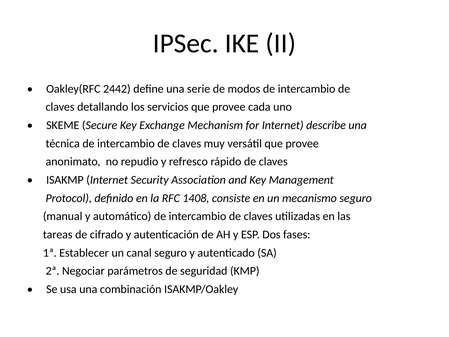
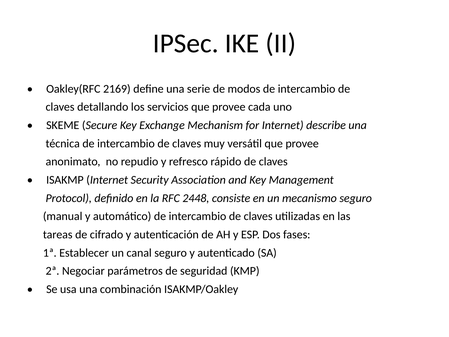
2442: 2442 -> 2169 (117, 89)
1408: 1408 -> 2448 (196, 198)
